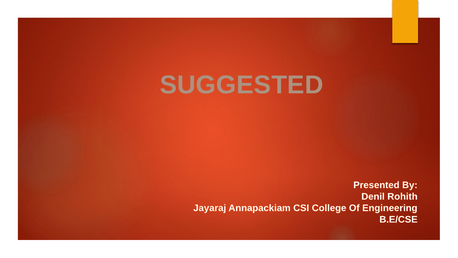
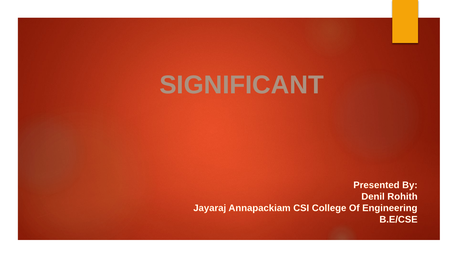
SUGGESTED: SUGGESTED -> SIGNIFICANT (242, 85)
